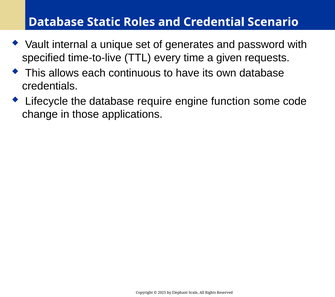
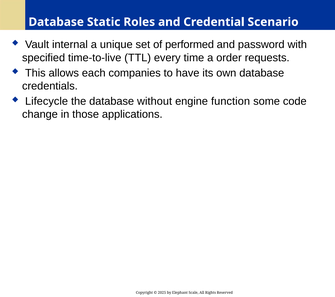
generates: generates -> performed (190, 45)
given: given -> order (229, 58)
continuous: continuous -> companies (135, 73)
require: require -> without (155, 101)
